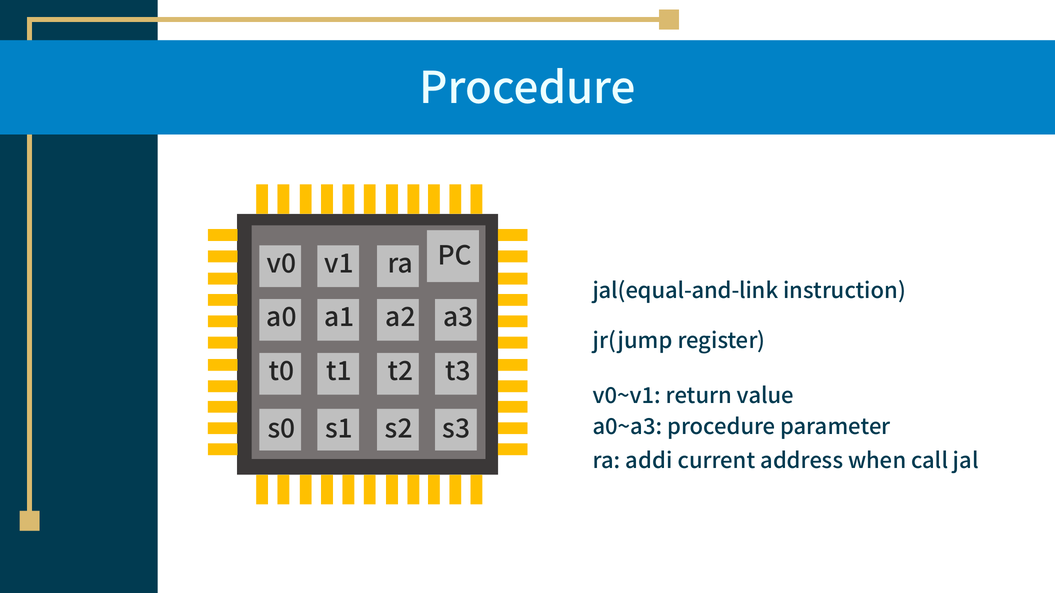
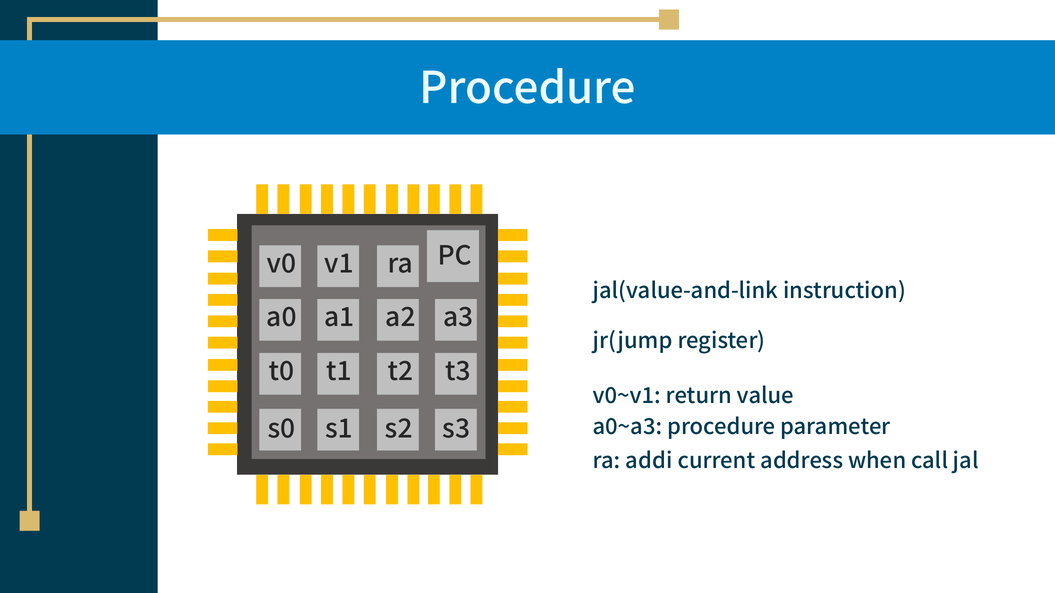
jal(equal-and-link: jal(equal-and-link -> jal(value-and-link (685, 291)
